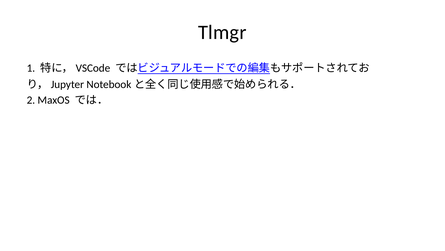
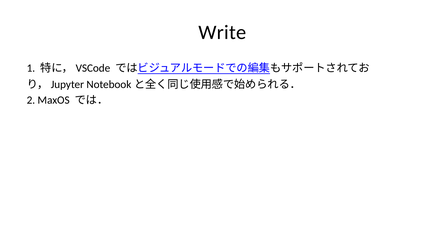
Tlmgr: Tlmgr -> Write (222, 32)
